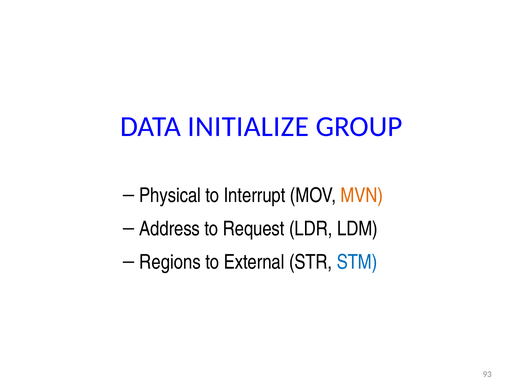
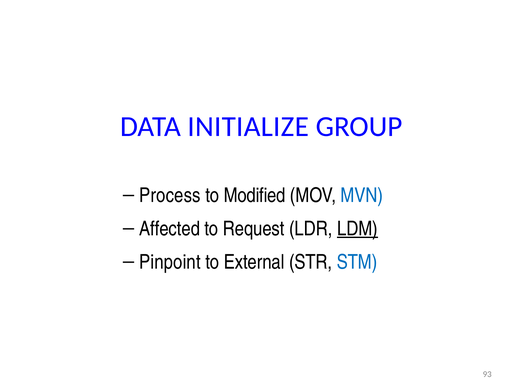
Physical: Physical -> Process (170, 195)
Interrupt: Interrupt -> Modified (255, 195)
MVN colour: orange -> blue (362, 195)
Address: Address -> Affected (170, 229)
LDM underline: none -> present (358, 229)
Regions: Regions -> Pinpoint (170, 262)
